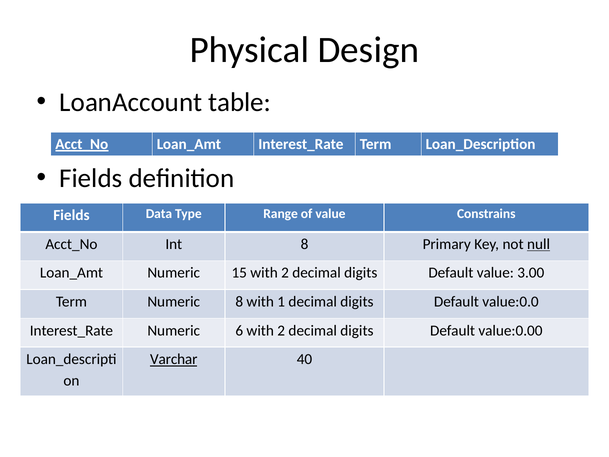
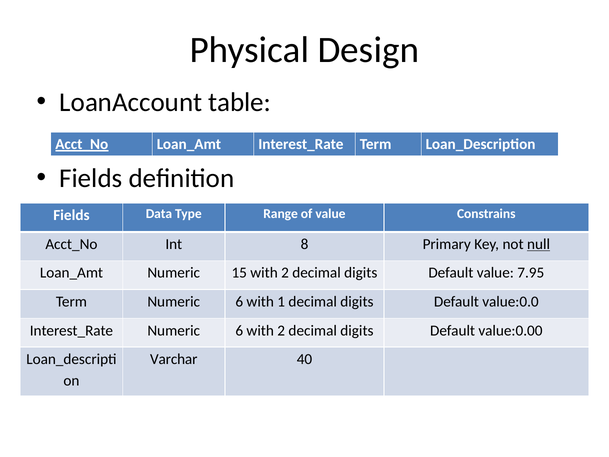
3.00: 3.00 -> 7.95 (531, 273)
Term Numeric 8: 8 -> 6 (239, 302)
Varchar underline: present -> none (174, 359)
